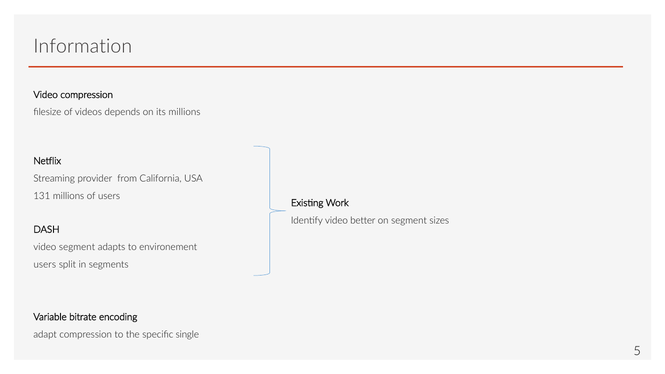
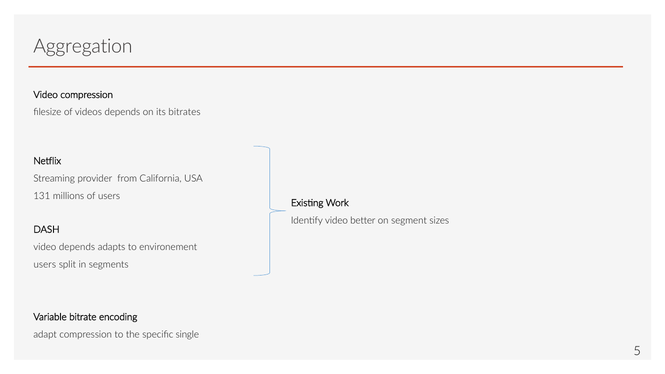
Information: Information -> Aggregation (83, 47)
its millions: millions -> bitrates (185, 112)
video segment: segment -> depends (77, 247)
